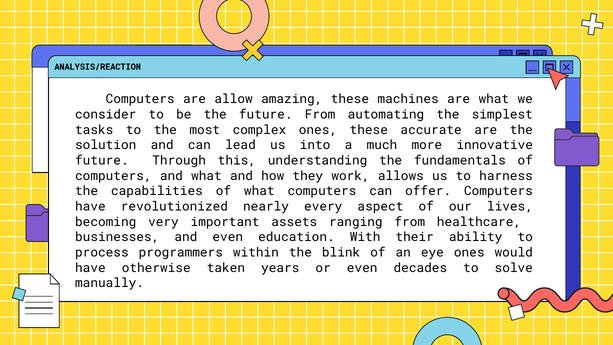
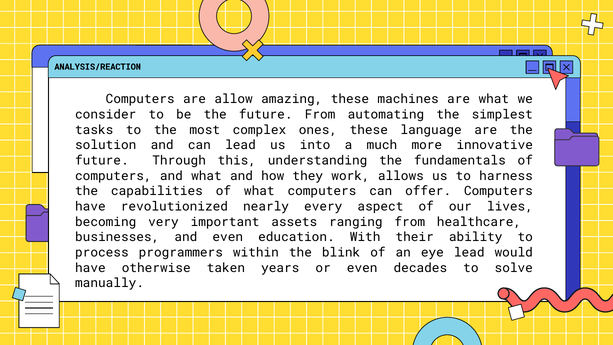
accurate: accurate -> language (431, 130)
eye ones: ones -> lead (469, 252)
